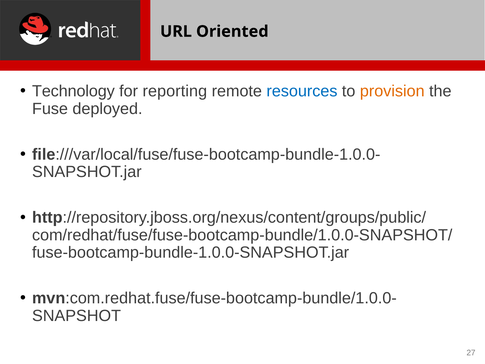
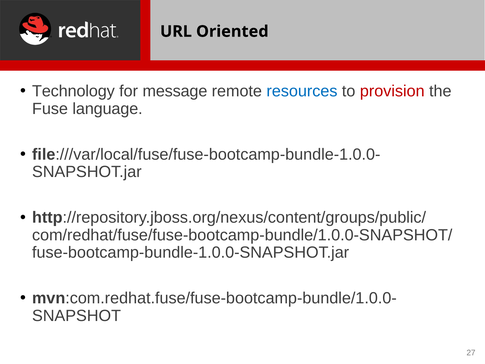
reporting: reporting -> message (175, 91)
provision colour: orange -> red (392, 91)
deployed: deployed -> language (108, 109)
